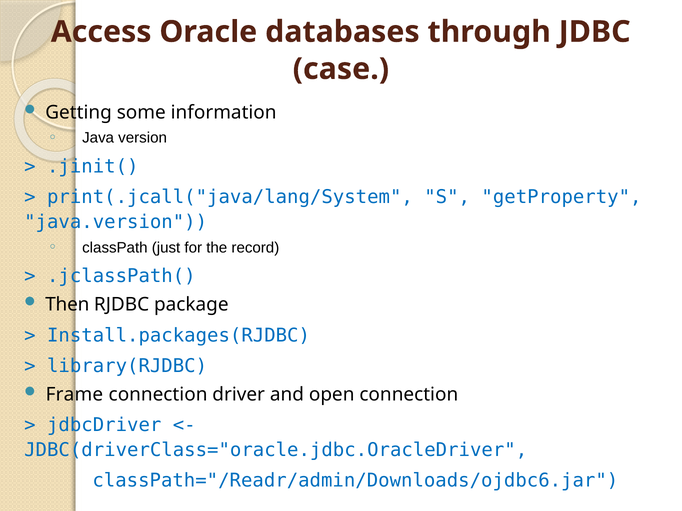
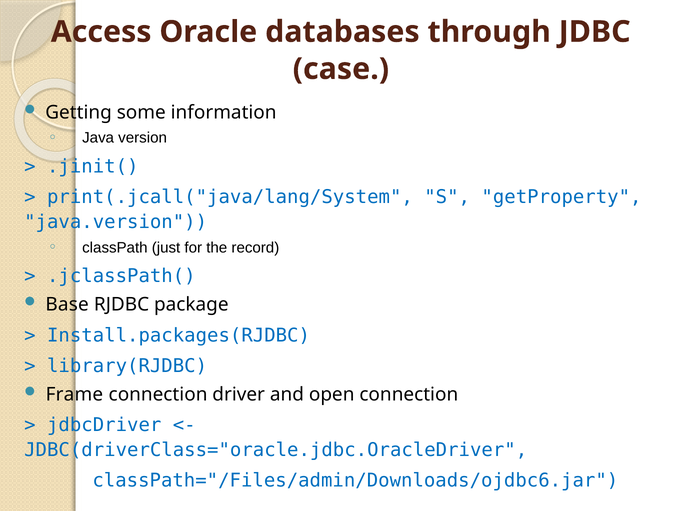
Then: Then -> Base (67, 305)
classPath="/Readr/admin/Downloads/ojdbc6.jar: classPath="/Readr/admin/Downloads/ojdbc6.jar -> classPath="/Files/admin/Downloads/ojdbc6.jar (355, 481)
